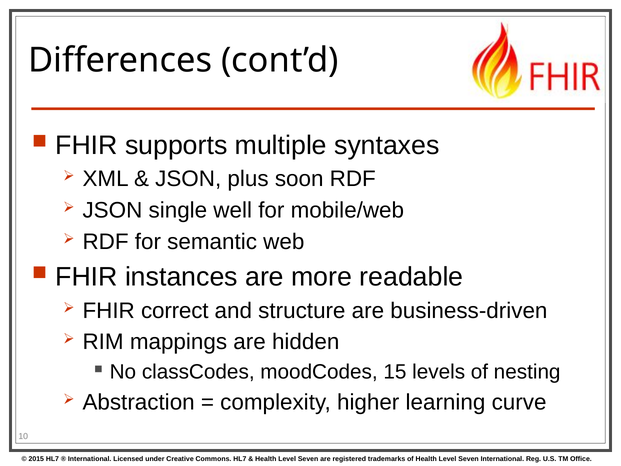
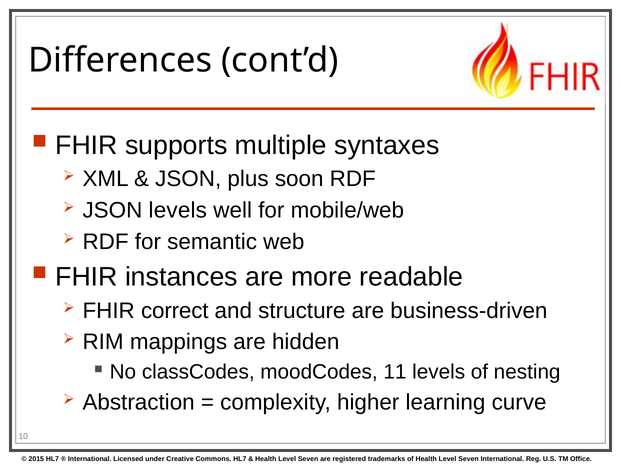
JSON single: single -> levels (178, 210)
15: 15 -> 11 (395, 372)
